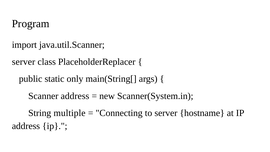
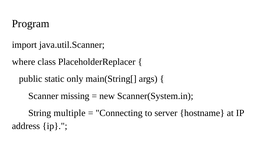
server: server -> where (24, 62)
Scanner address: address -> missing (75, 96)
